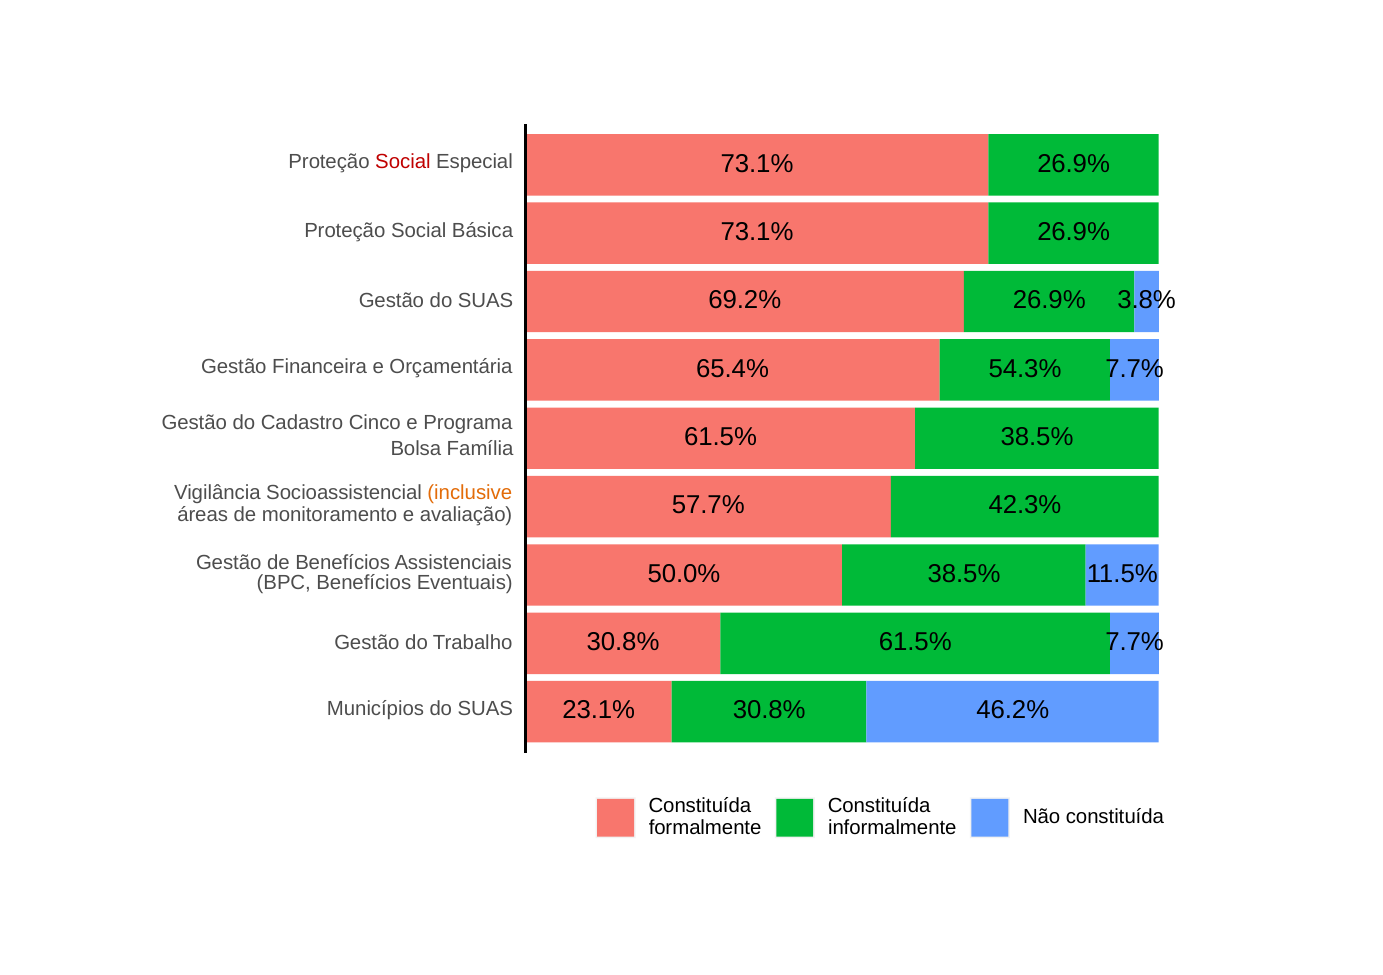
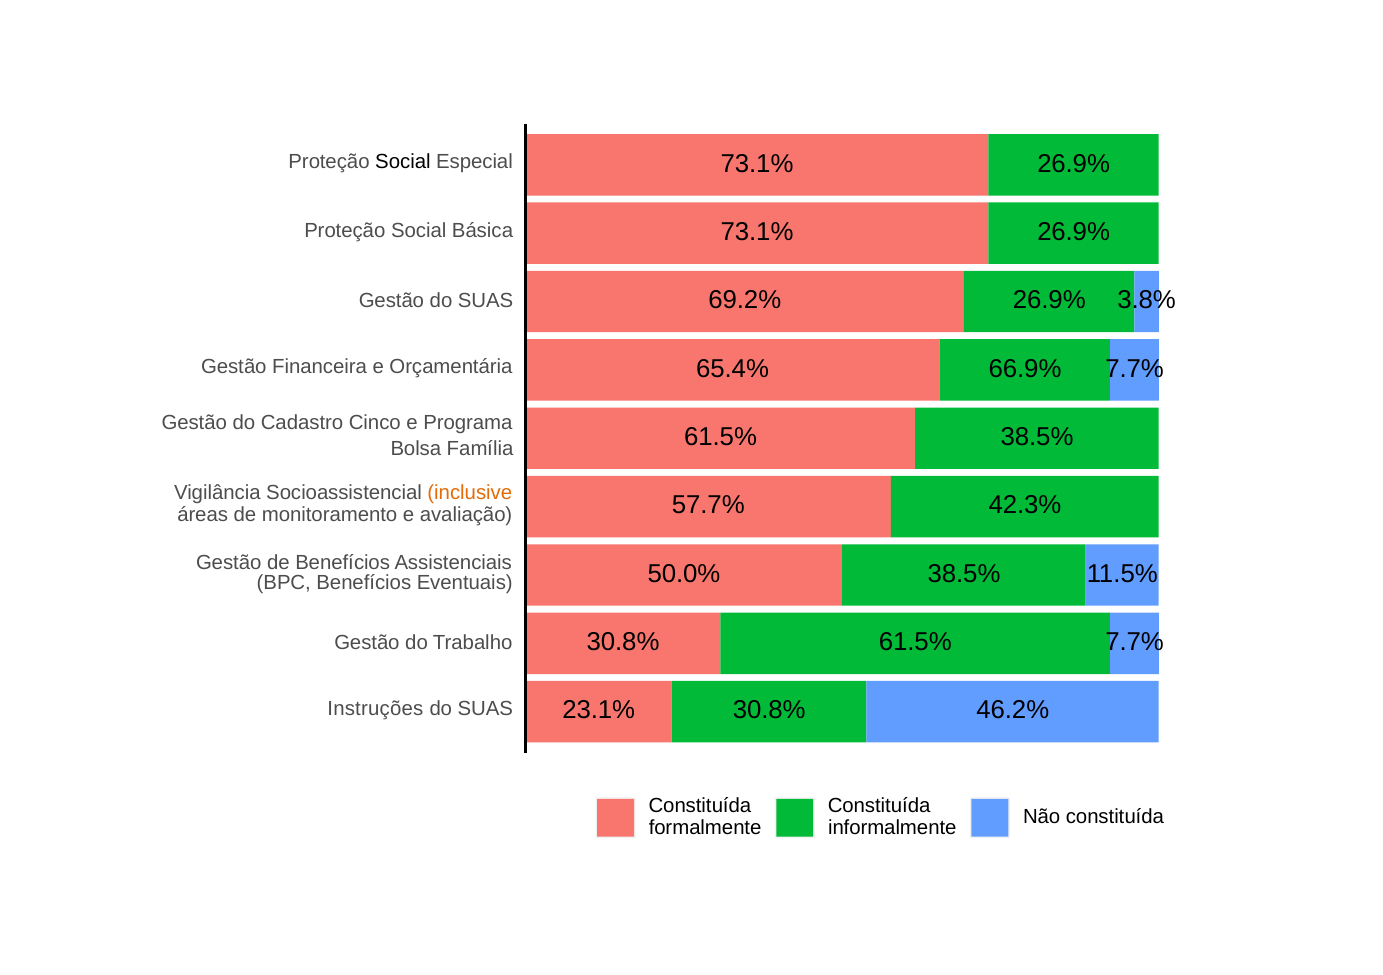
Social colour: red -> black (403, 162)
54.3%: 54.3% -> 66.9% (1025, 369)
Municípios: Municípios -> Instruções (375, 709)
